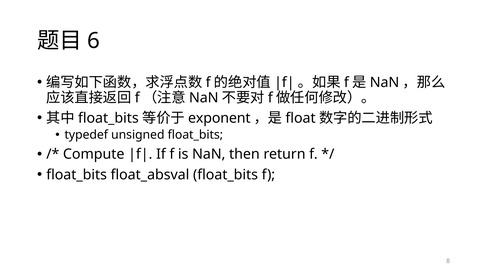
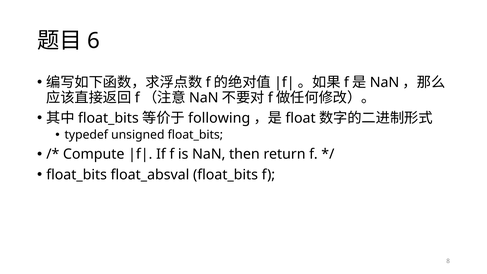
exponent: exponent -> following (219, 118)
